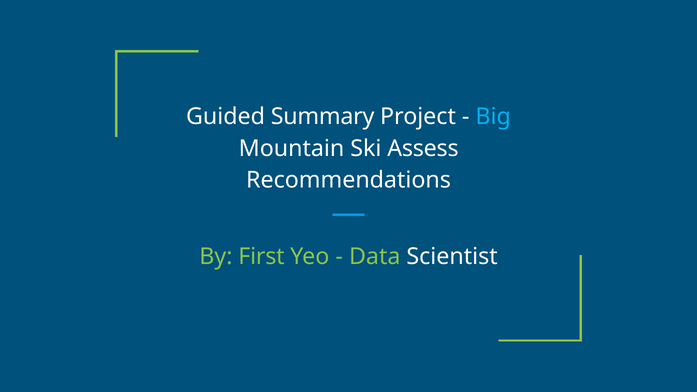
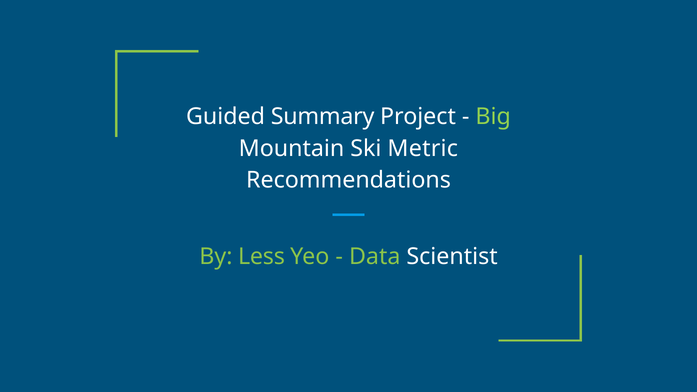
Big colour: light blue -> light green (493, 117)
Assess: Assess -> Metric (423, 148)
First: First -> Less (261, 257)
